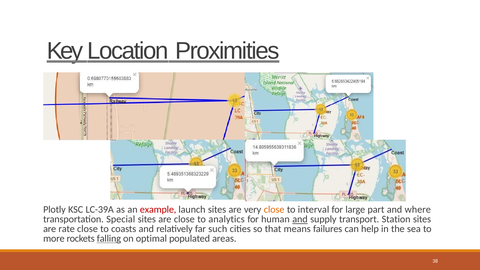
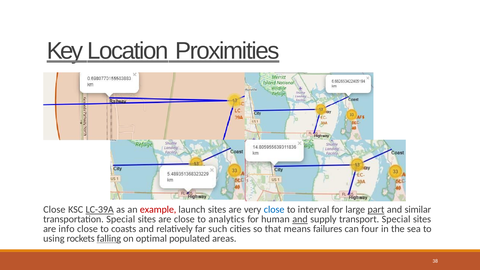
Plotly: Plotly -> Close (54, 210)
LC-39A underline: none -> present (100, 210)
close colour: orange -> blue (274, 210)
part underline: none -> present (376, 210)
where: where -> similar (418, 210)
transport Station: Station -> Special (396, 219)
rate: rate -> info (67, 229)
help: help -> four (370, 229)
more: more -> using (54, 239)
